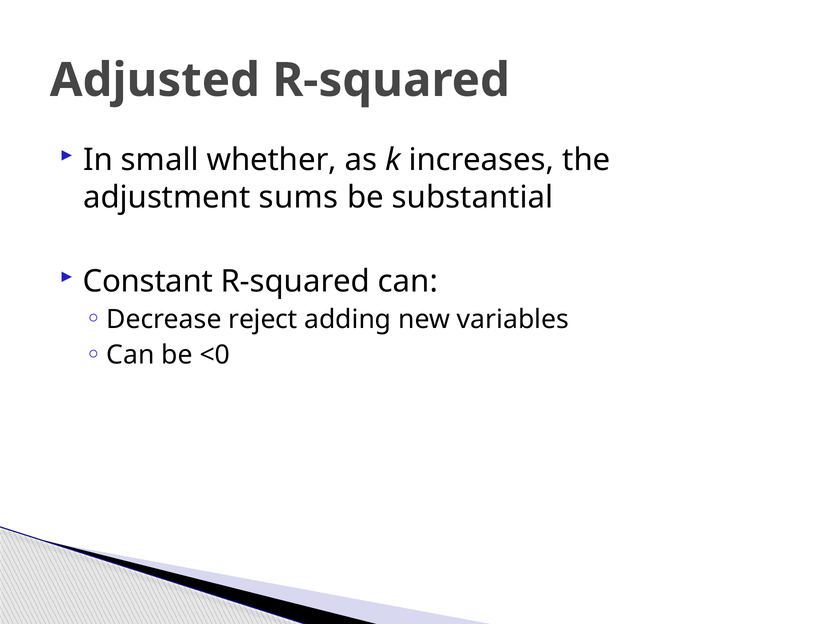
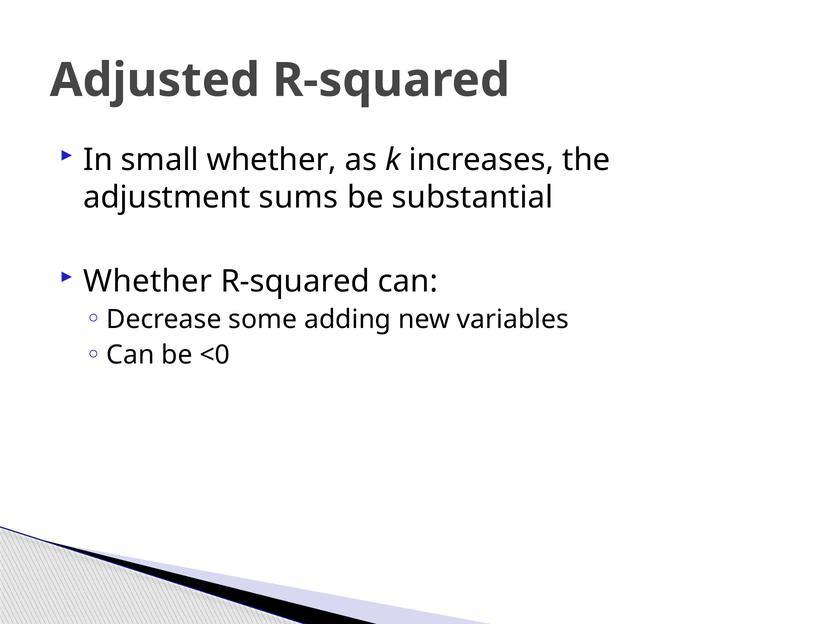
Constant: Constant -> Whether (148, 281)
reject: reject -> some (263, 320)
